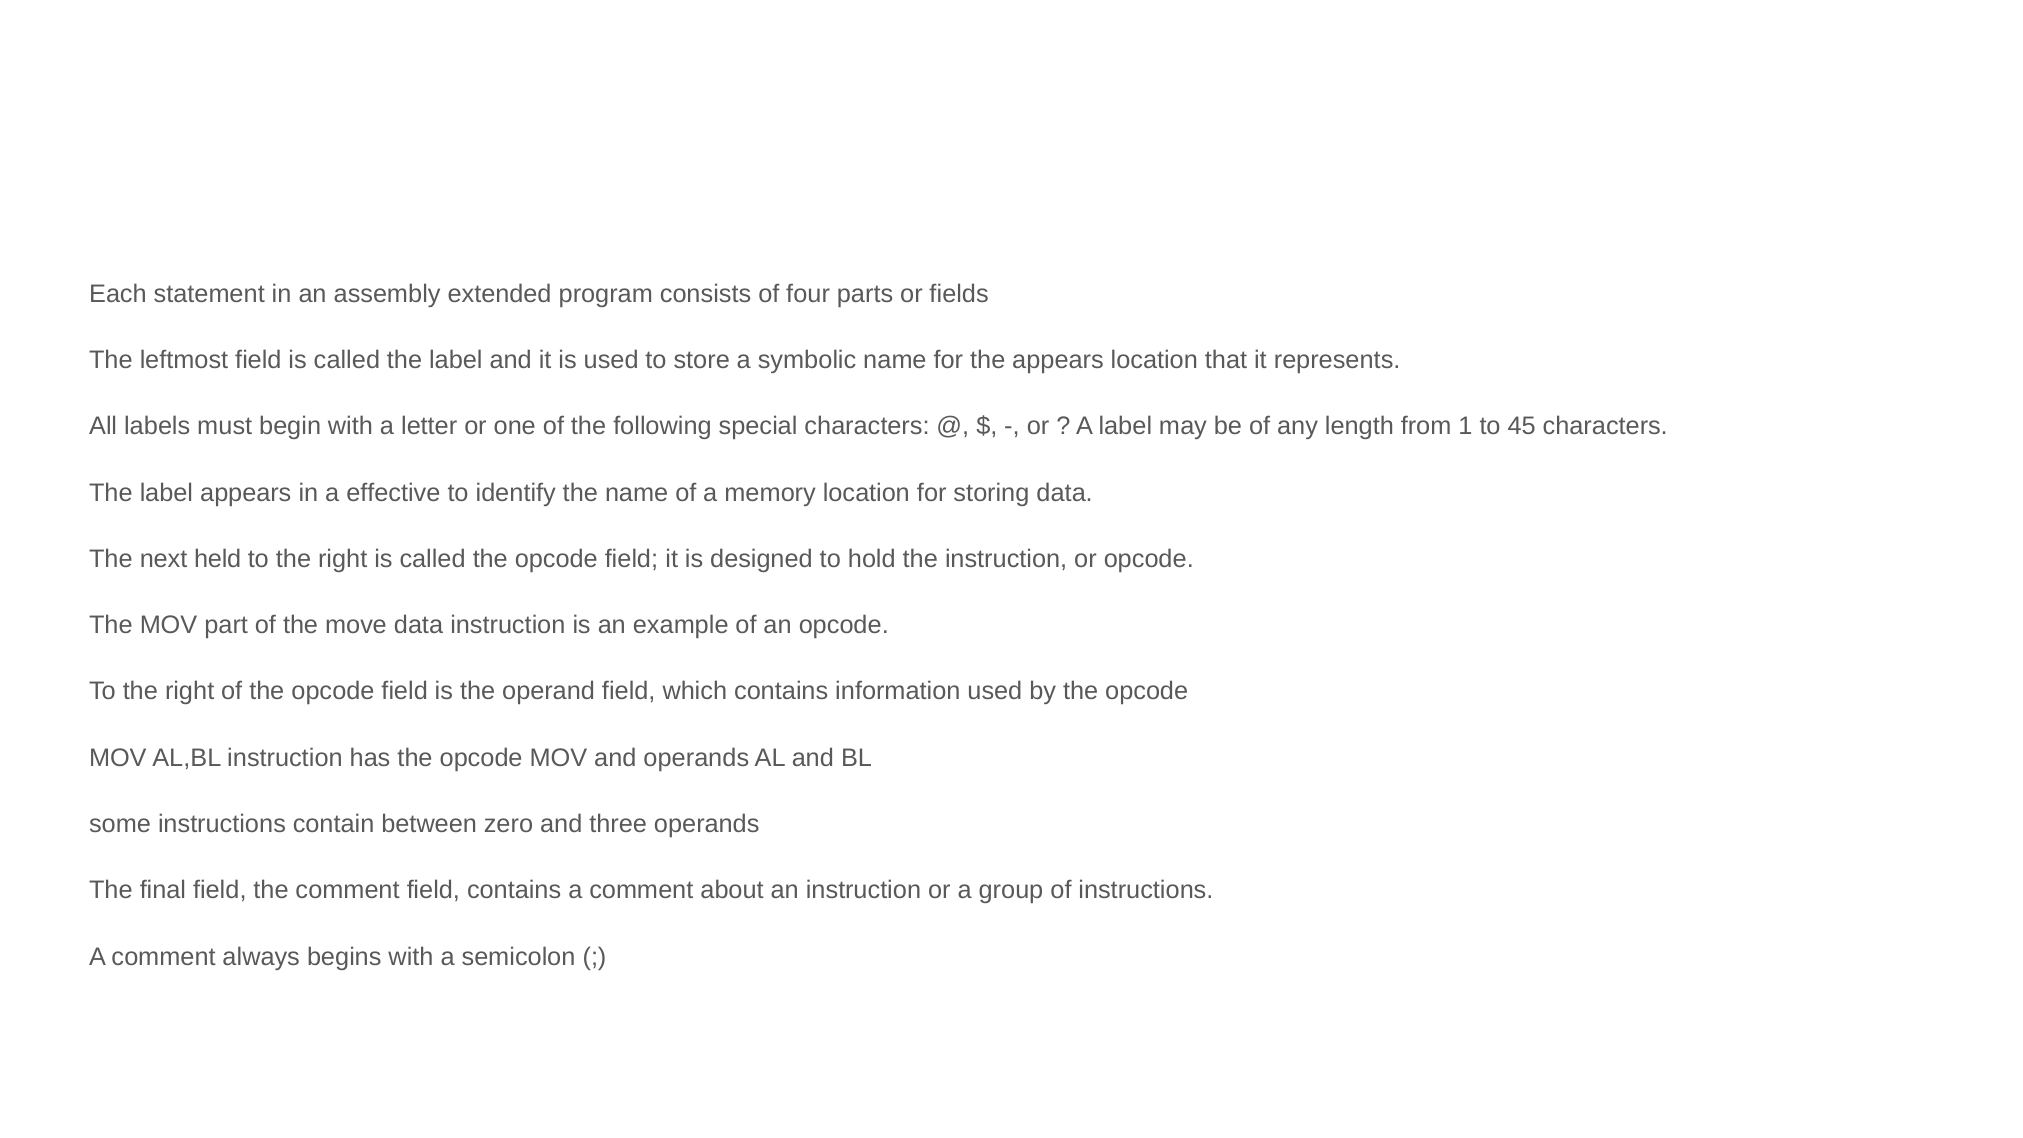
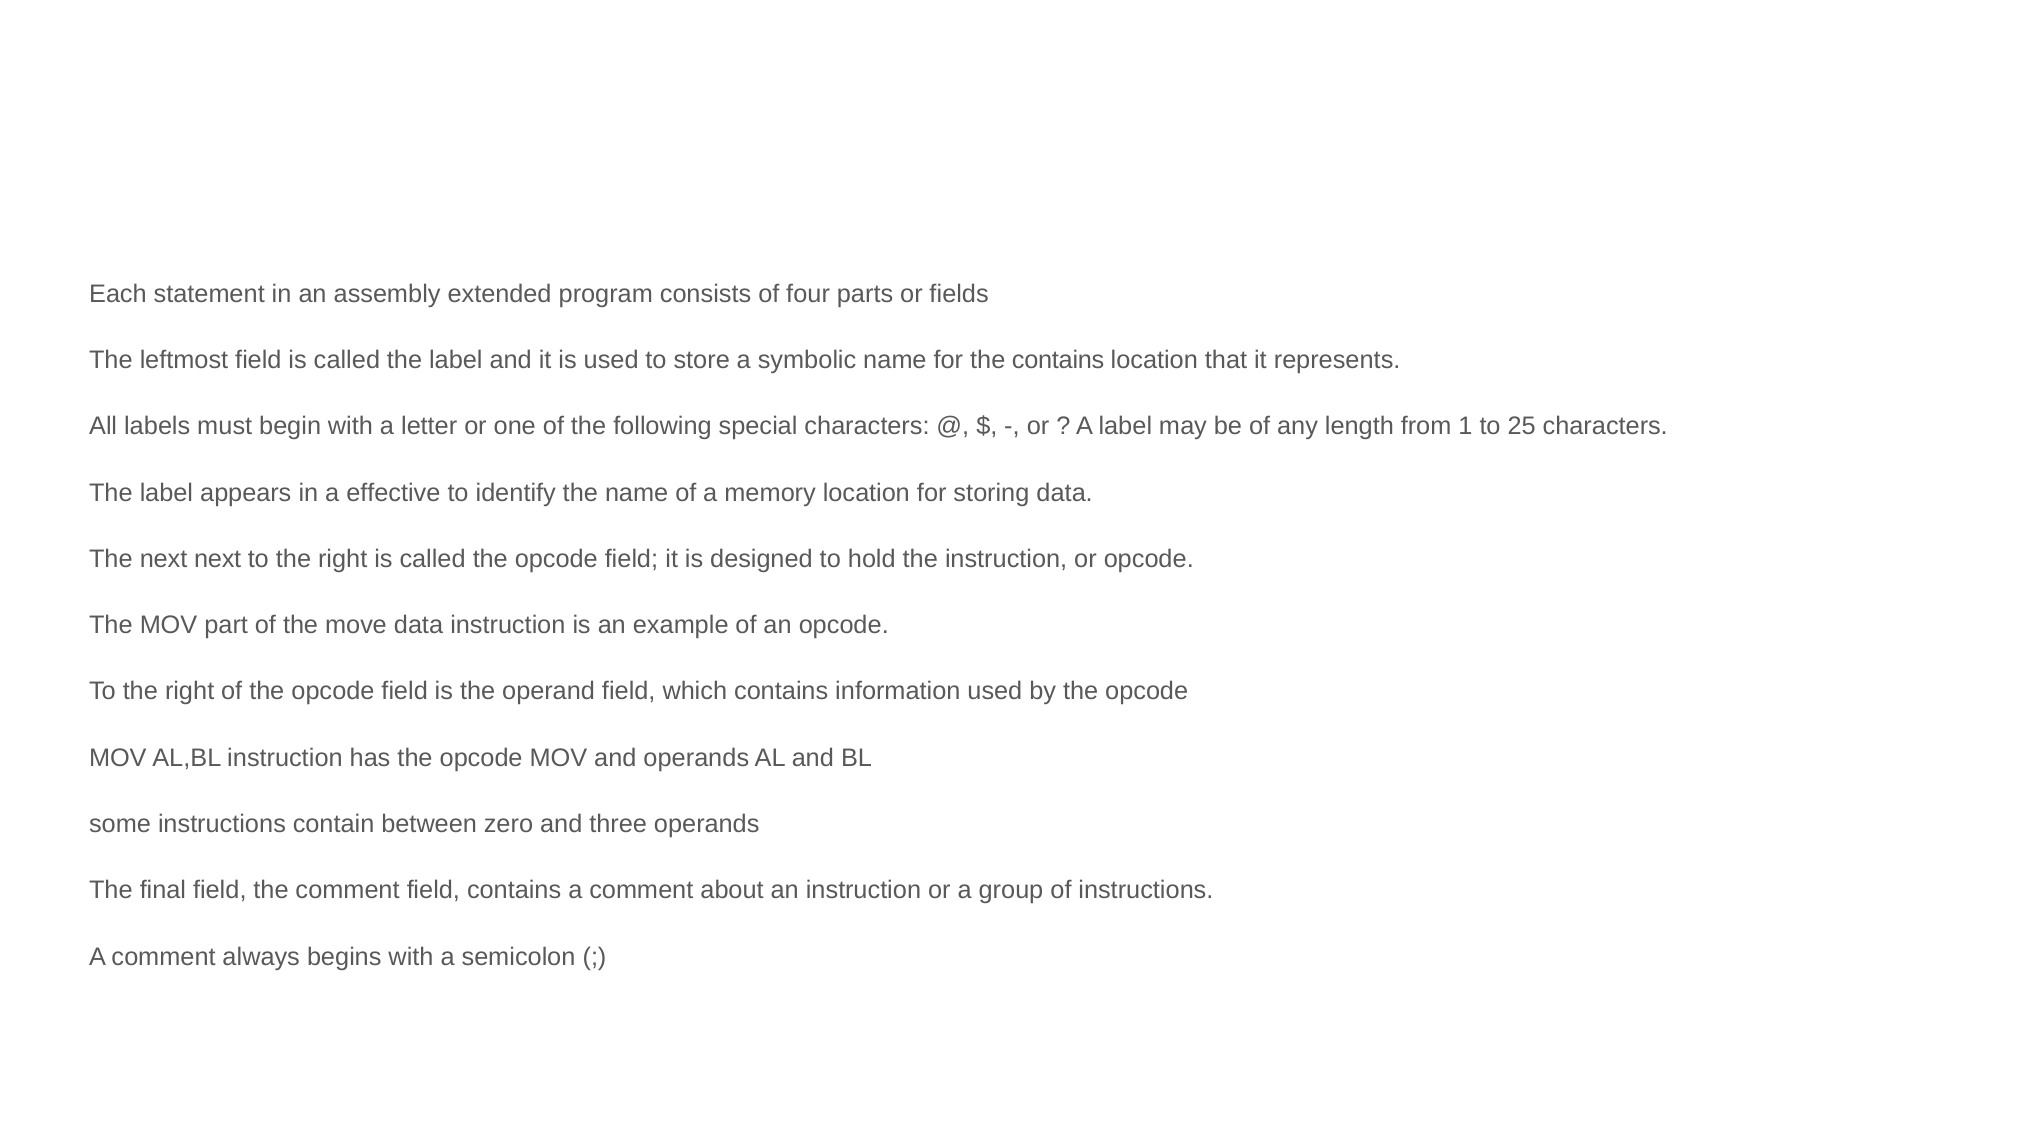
the appears: appears -> contains (1058, 360)
45: 45 -> 25 (1522, 427)
next held: held -> next (218, 559)
